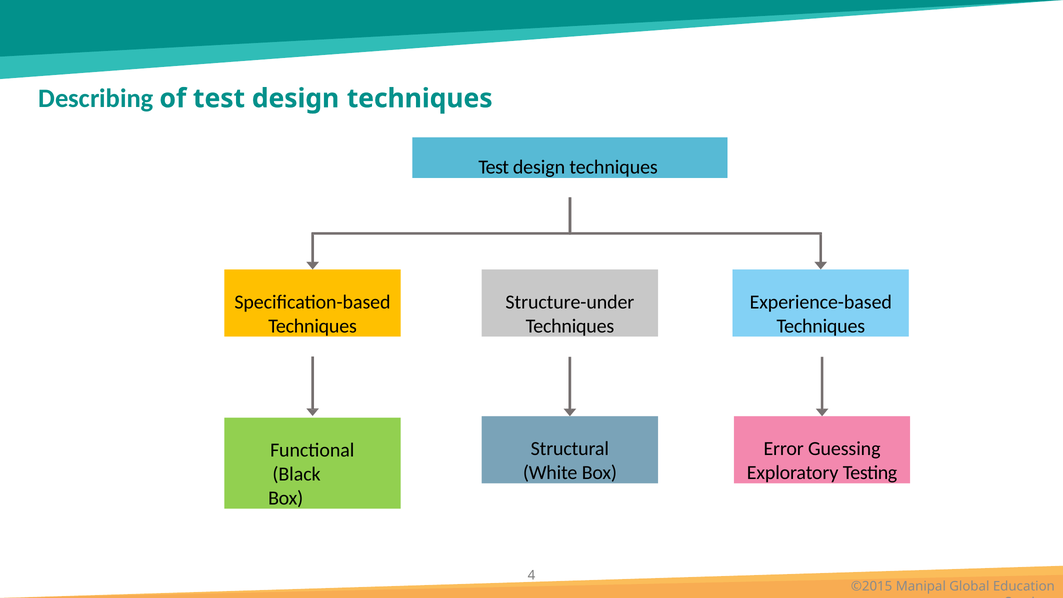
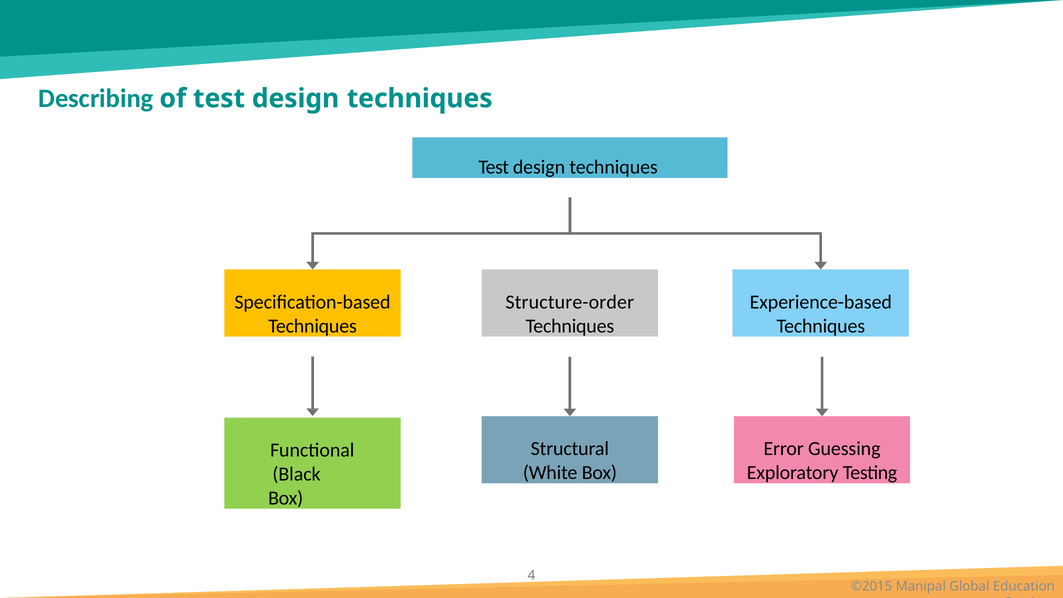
Structure-under: Structure-under -> Structure-order (570, 302)
